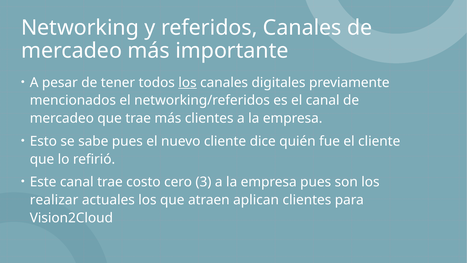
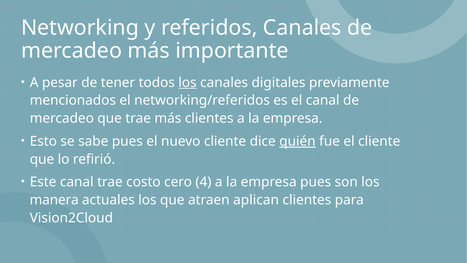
quién underline: none -> present (297, 141)
3: 3 -> 4 (203, 182)
realizar: realizar -> manera (54, 200)
